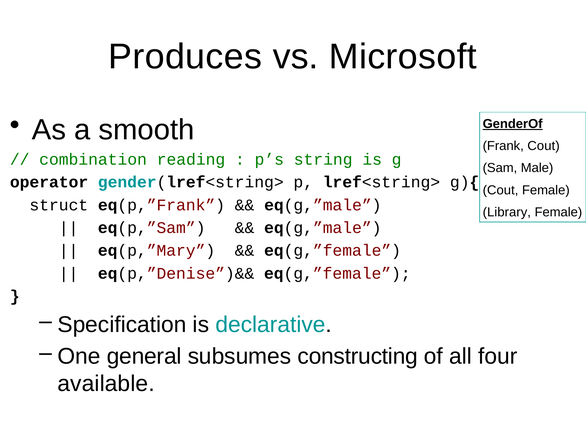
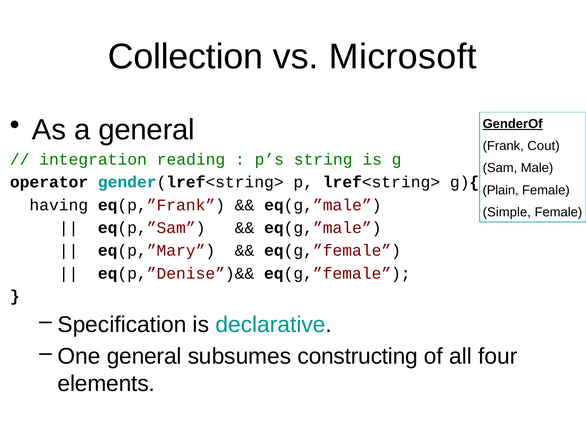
Produces: Produces -> Collection (185, 57)
a smooth: smooth -> general (147, 130)
combination: combination -> integration (93, 160)
Cout: Cout -> Plain (501, 190)
struct: struct -> having (59, 205)
Library: Library -> Simple (507, 212)
available: available -> elements (106, 384)
